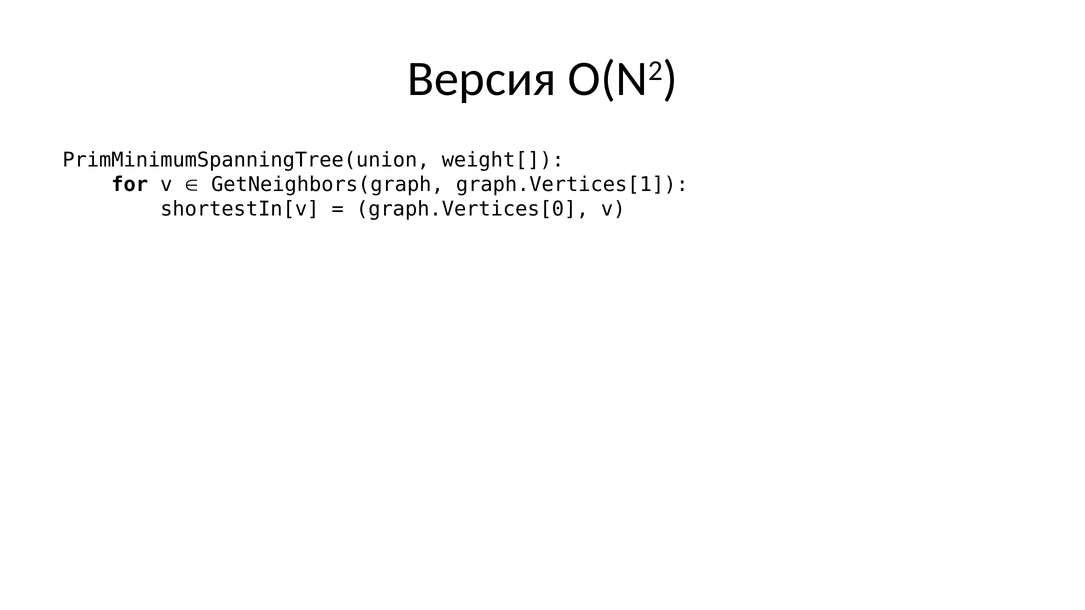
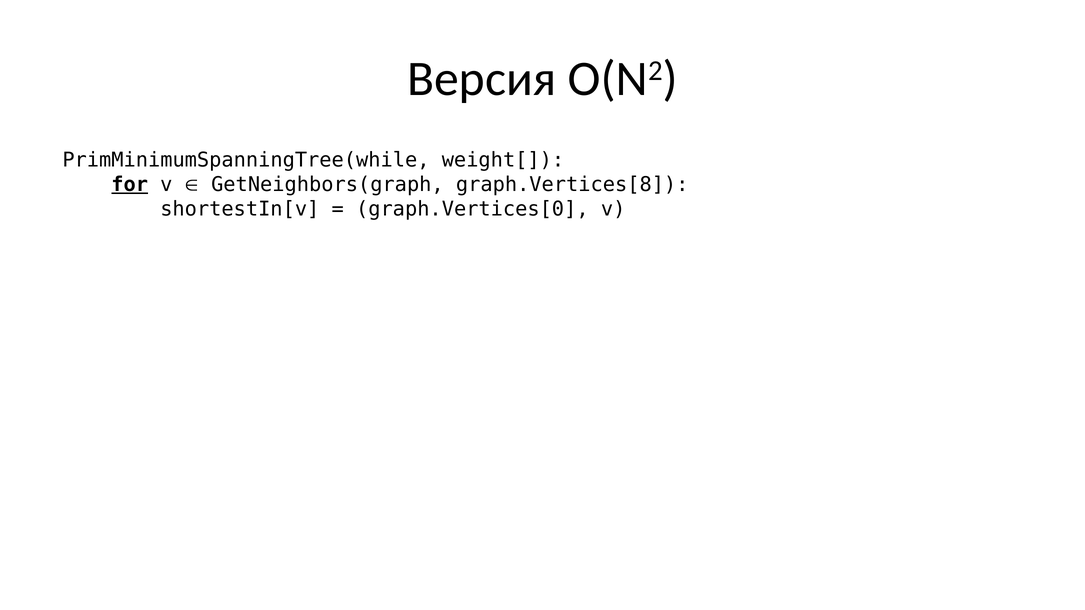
PrimMinimumSpanningTree(union: PrimMinimumSpanningTree(union -> PrimMinimumSpanningTree(while (246, 160)
for underline: none -> present (130, 185)
graph.Vertices[1: graph.Vertices[1 -> graph.Vertices[8 (572, 185)
